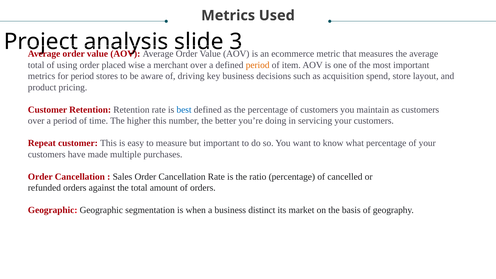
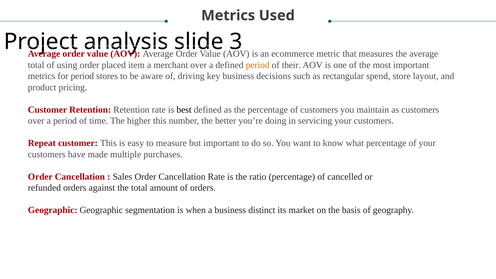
wise: wise -> item (136, 65)
item: item -> their (291, 65)
acquisition: acquisition -> rectangular (343, 76)
best colour: blue -> black (184, 110)
